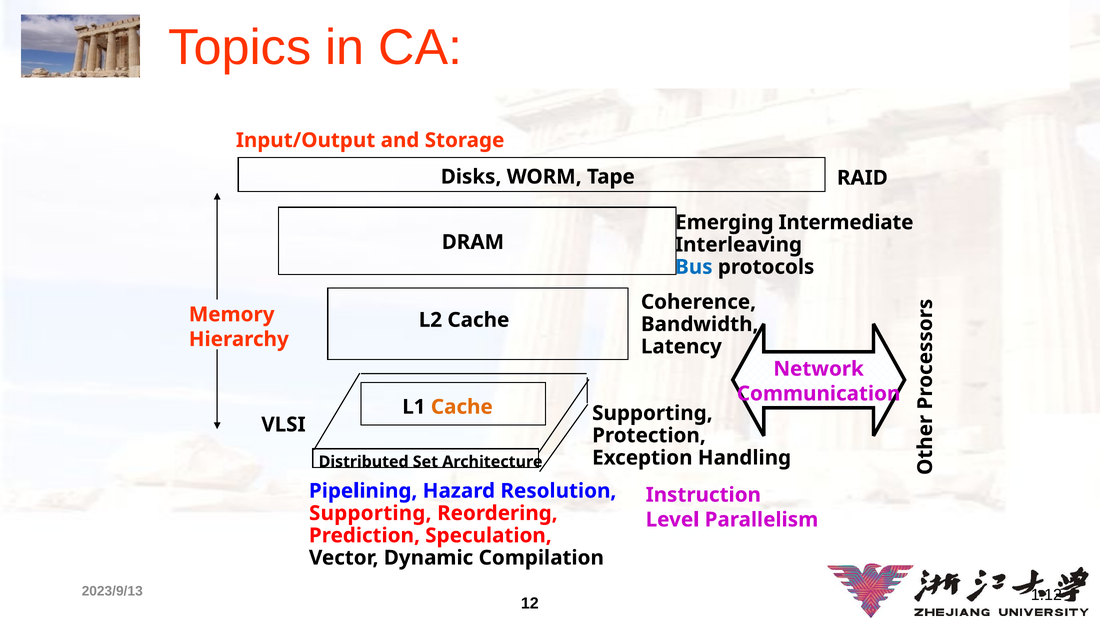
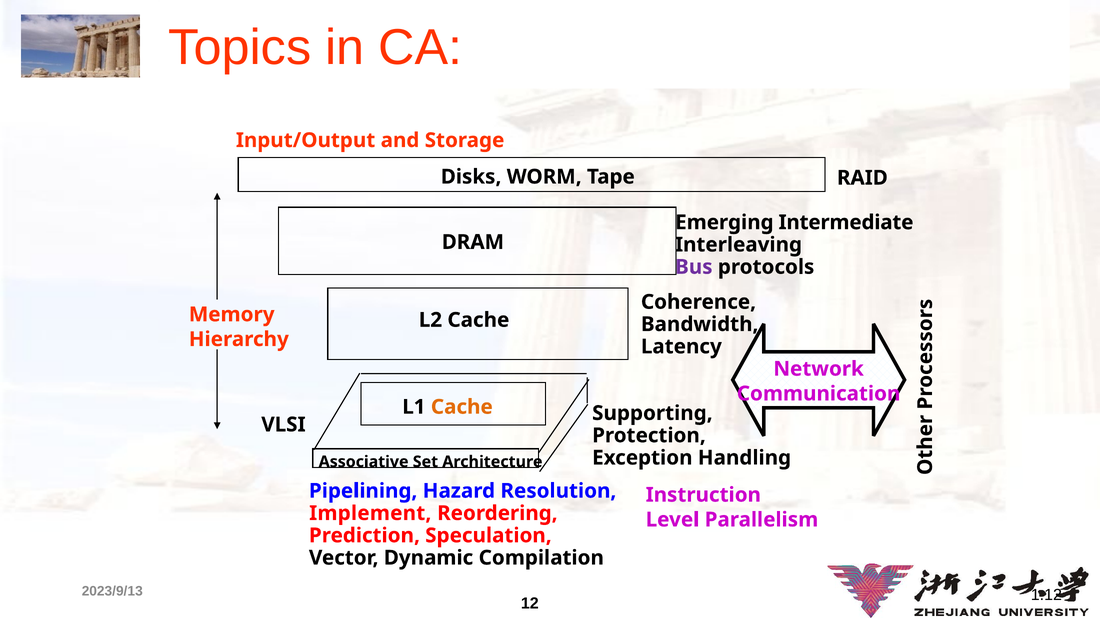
Bus colour: blue -> purple (694, 267)
Distributed: Distributed -> Associative (364, 462)
Supporting: Supporting -> Implement (370, 513)
